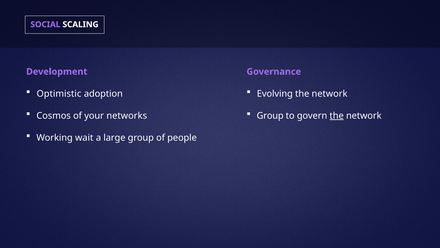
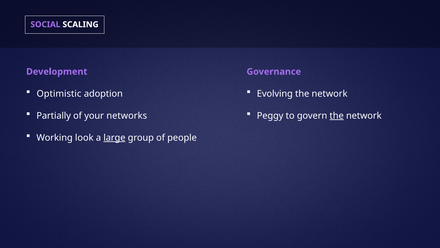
Cosmos: Cosmos -> Partially (54, 116)
Group: Group -> Peggy (270, 116)
wait: wait -> look (84, 138)
large underline: none -> present (114, 138)
